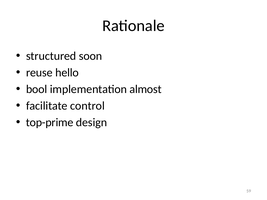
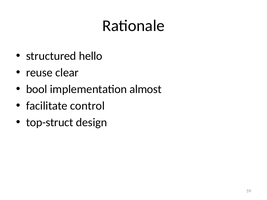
soon: soon -> hello (91, 56)
hello: hello -> clear (67, 73)
top-prime: top-prime -> top-struct (50, 122)
